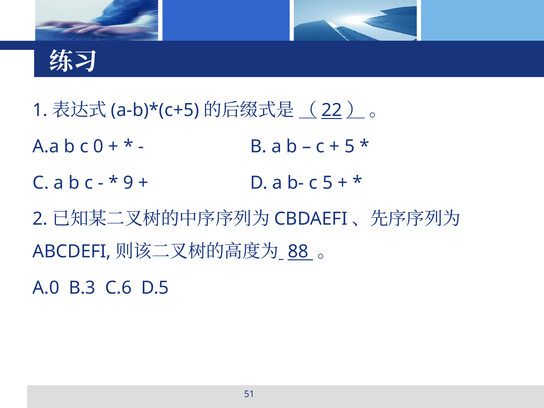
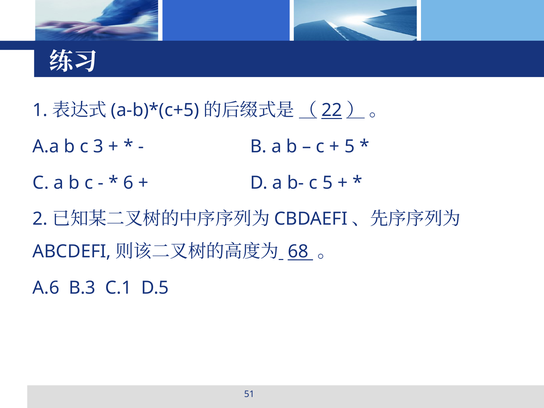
0: 0 -> 3 (98, 146)
9: 9 -> 6 (128, 183)
88: 88 -> 68 (298, 252)
A.0: A.0 -> A.6 (46, 288)
C.6: C.6 -> C.1 (118, 288)
